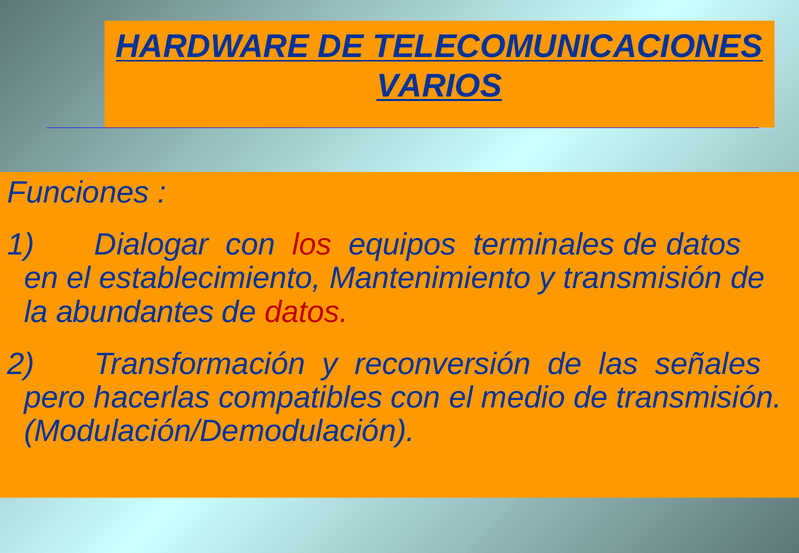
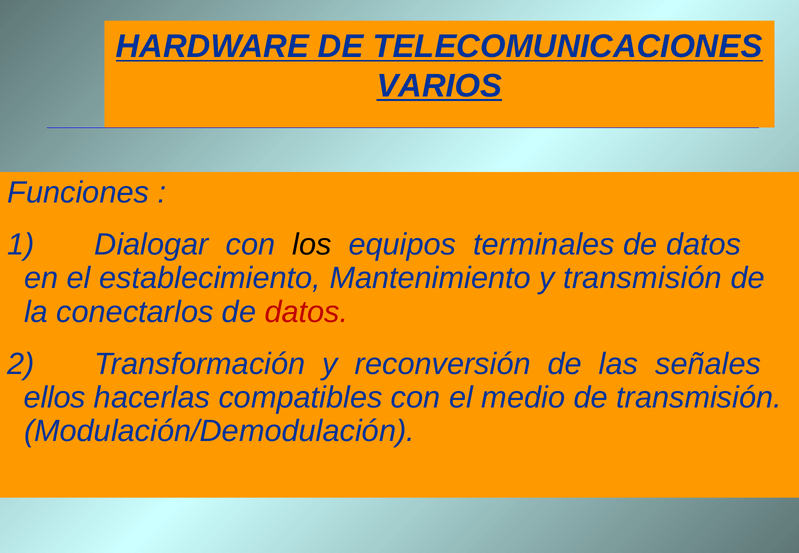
los colour: red -> black (312, 245)
abundantes: abundantes -> conectarlos (135, 312)
pero: pero -> ellos (55, 398)
